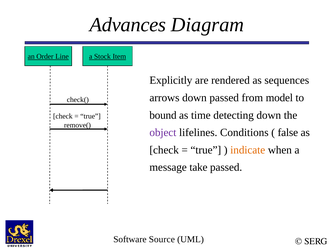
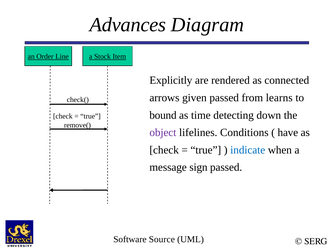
sequences: sequences -> connected (287, 80)
arrows down: down -> given (194, 98)
model: model -> learns (279, 98)
false: false -> have (288, 133)
indicate colour: orange -> blue (248, 150)
take: take -> sign (198, 168)
